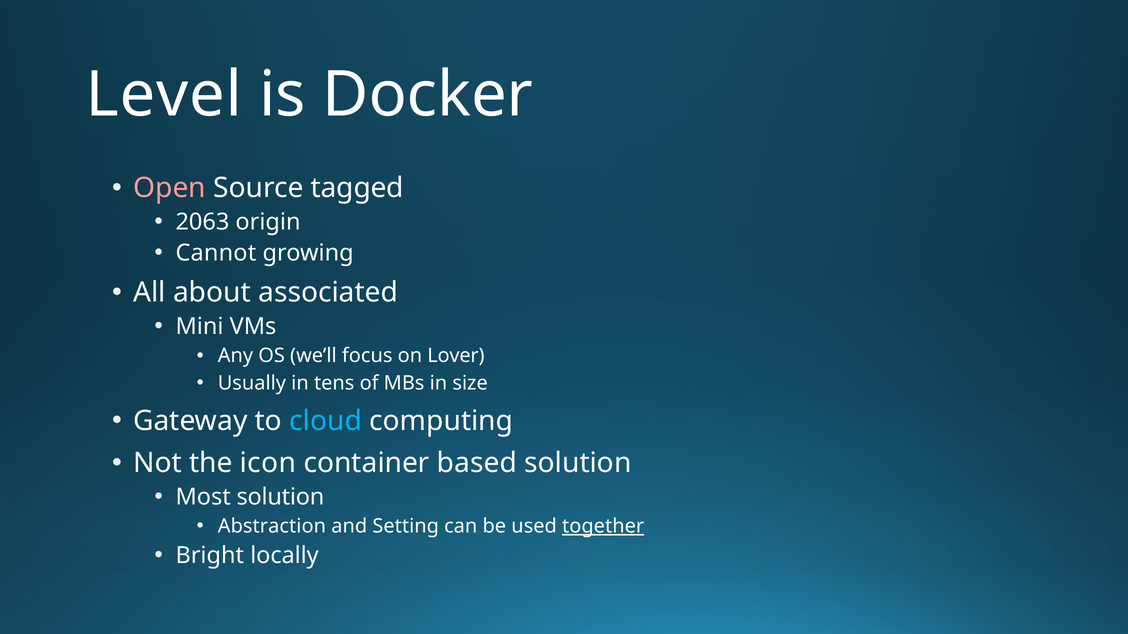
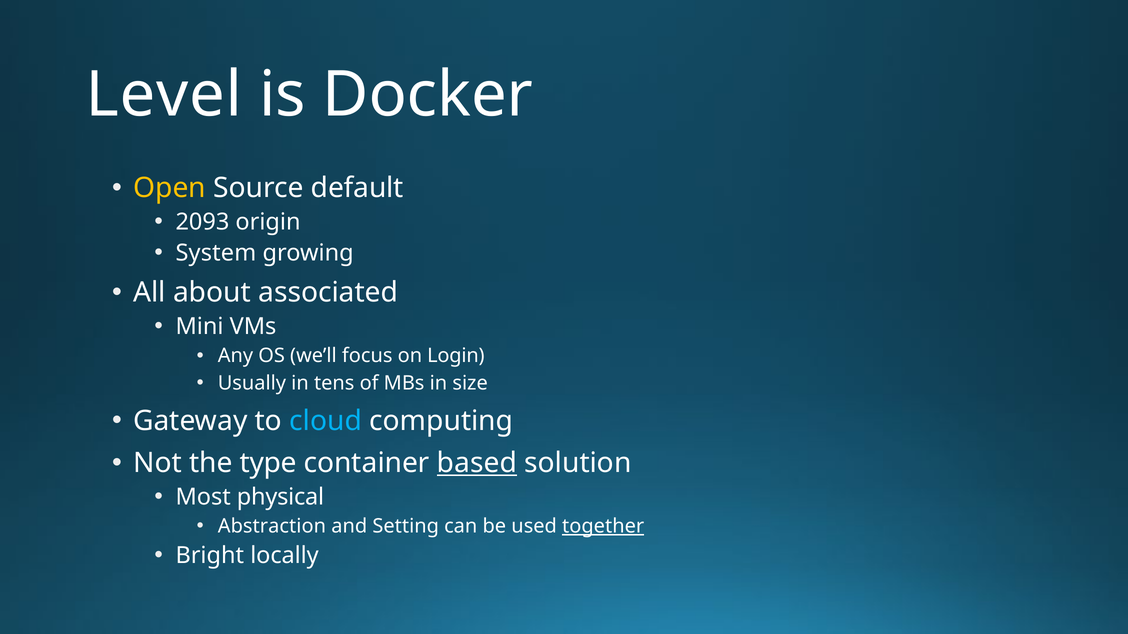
Open colour: pink -> yellow (170, 188)
tagged: tagged -> default (357, 188)
2063: 2063 -> 2093 (202, 222)
Cannot: Cannot -> System (216, 253)
Lover: Lover -> Login (456, 356)
icon: icon -> type (268, 463)
based underline: none -> present (477, 463)
Most solution: solution -> physical (280, 497)
